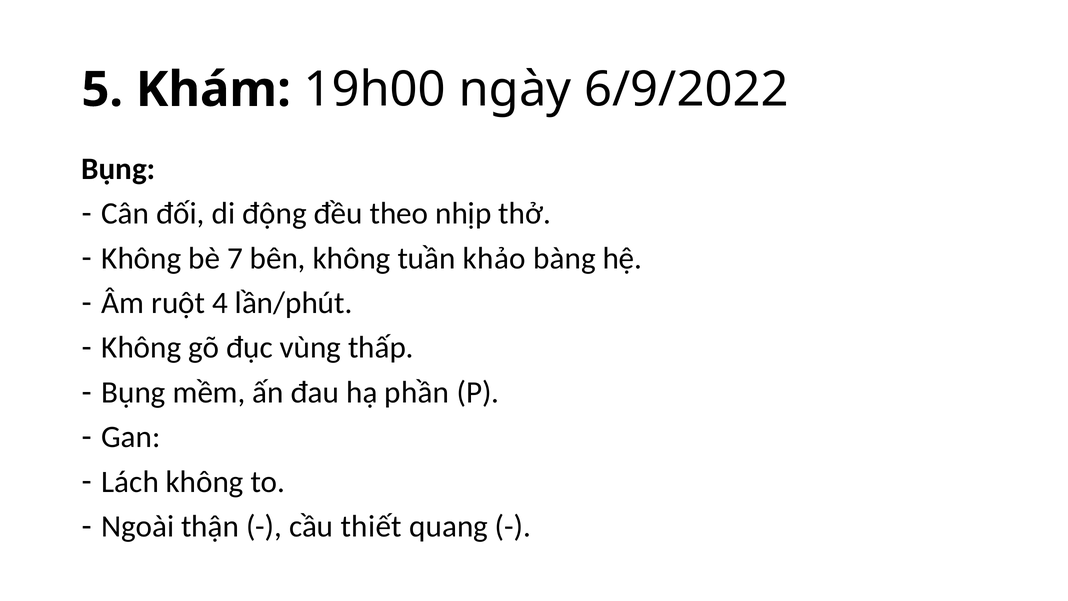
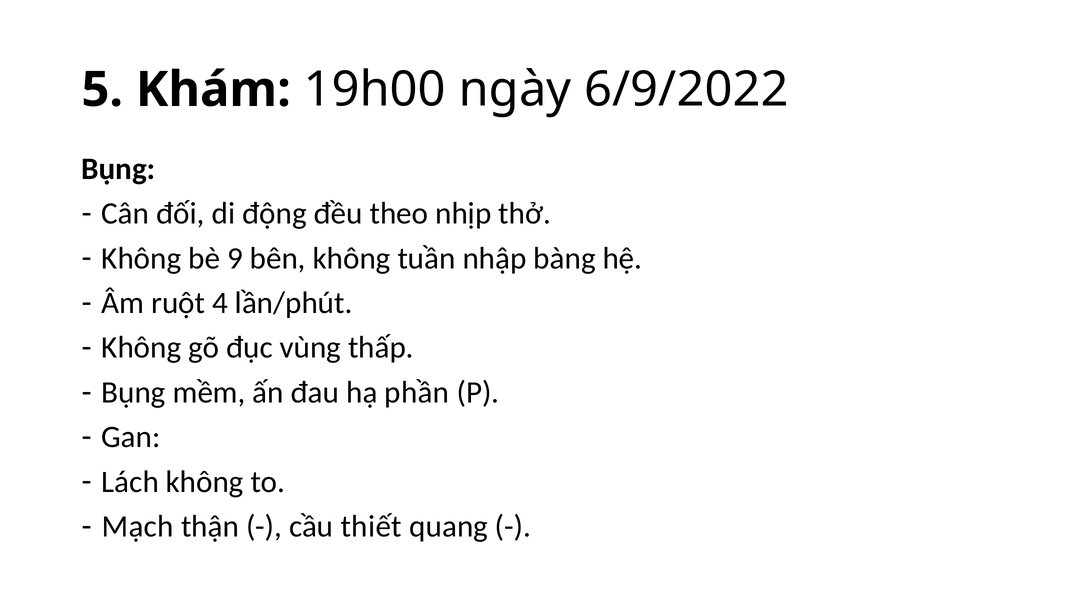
7: 7 -> 9 (235, 258)
khảo: khảo -> nhập (495, 258)
Ngoài: Ngoài -> Mạch (138, 526)
